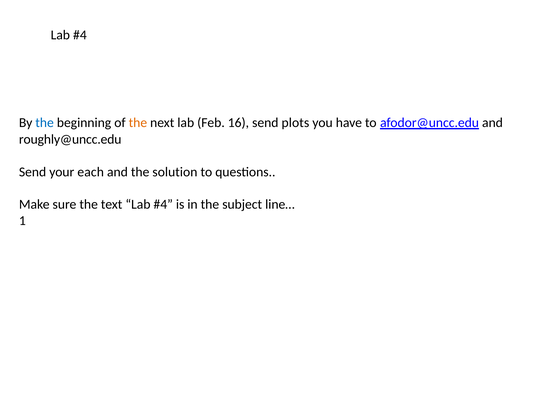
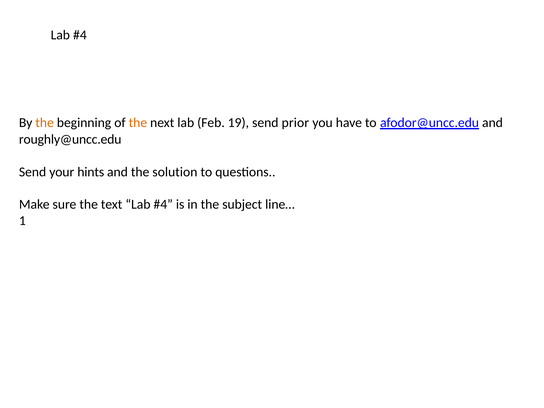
the colour: blue -> orange (45, 123)
16: 16 -> 19 (238, 123)
plots: plots -> prior (295, 123)
each: each -> hints (91, 172)
